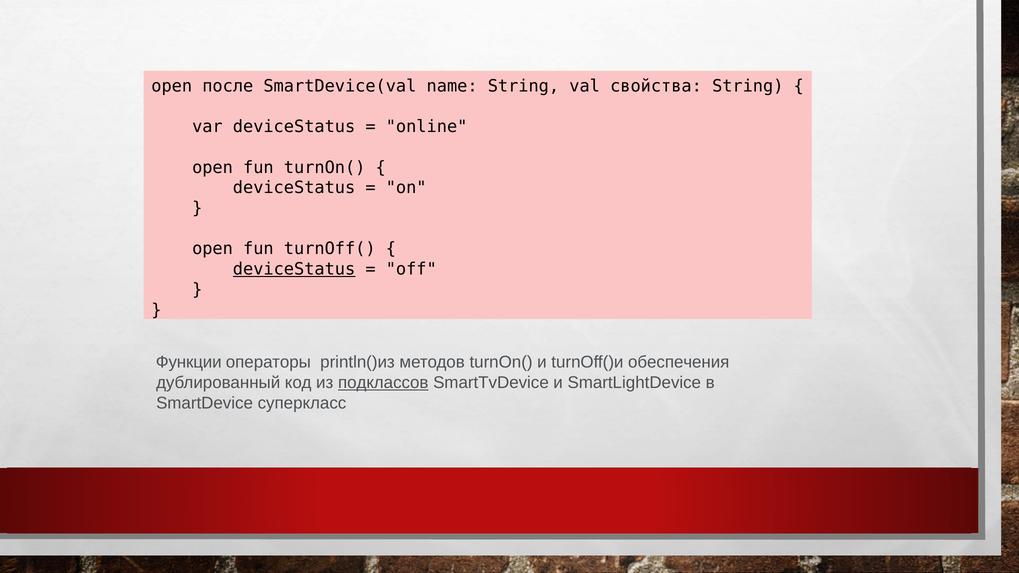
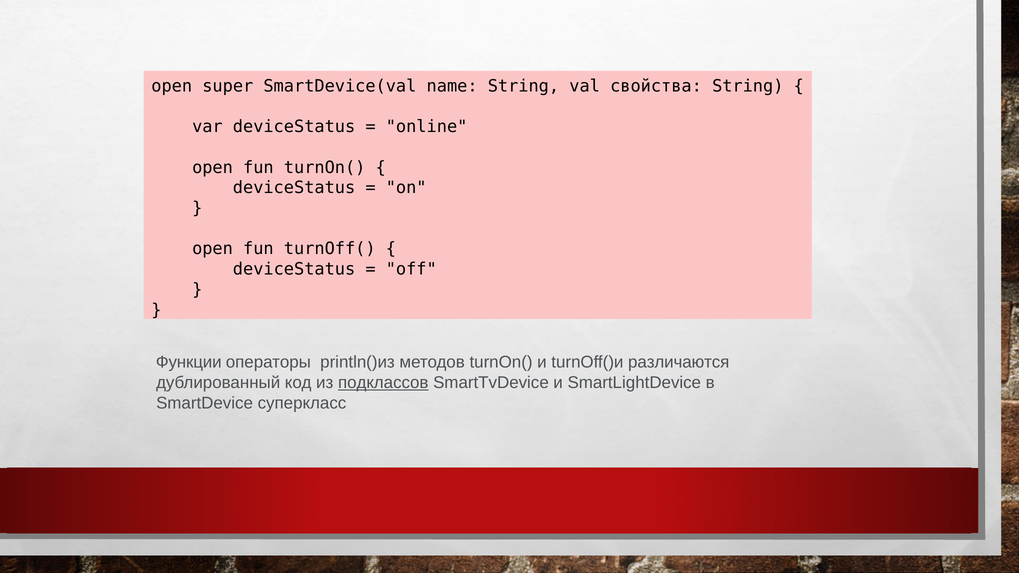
после: после -> super (228, 86)
deviceStatus underline: present -> none (294, 269)
обеспечения: обеспечения -> различаются (679, 362)
